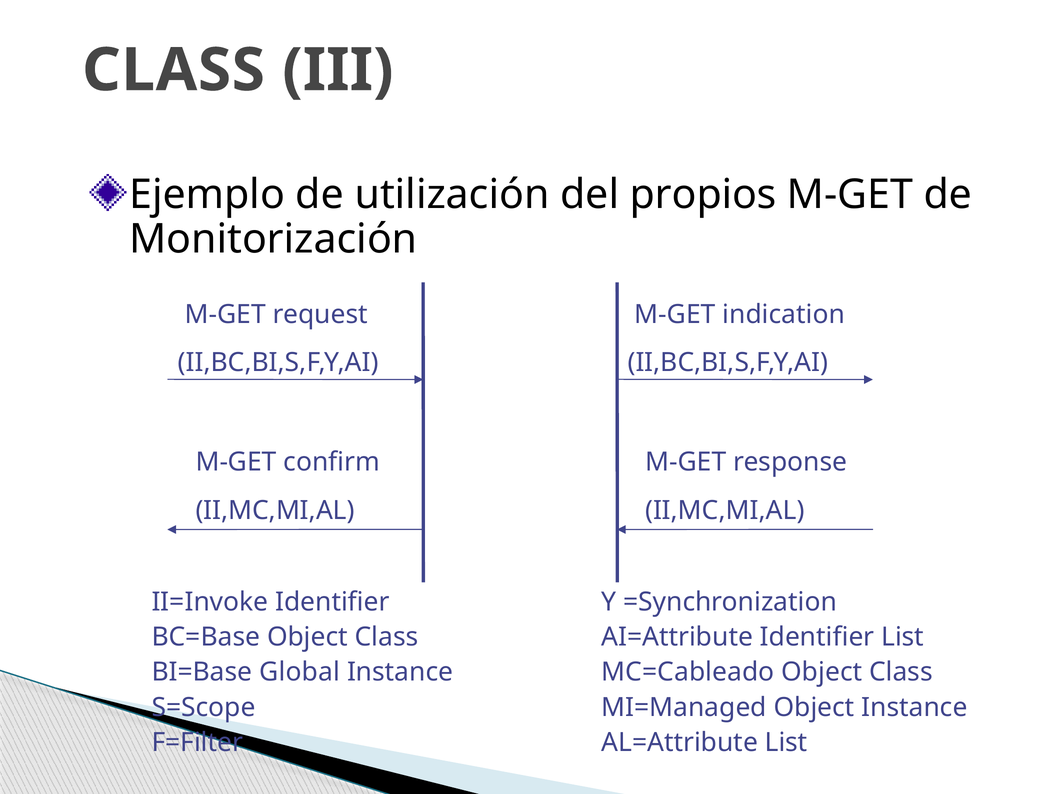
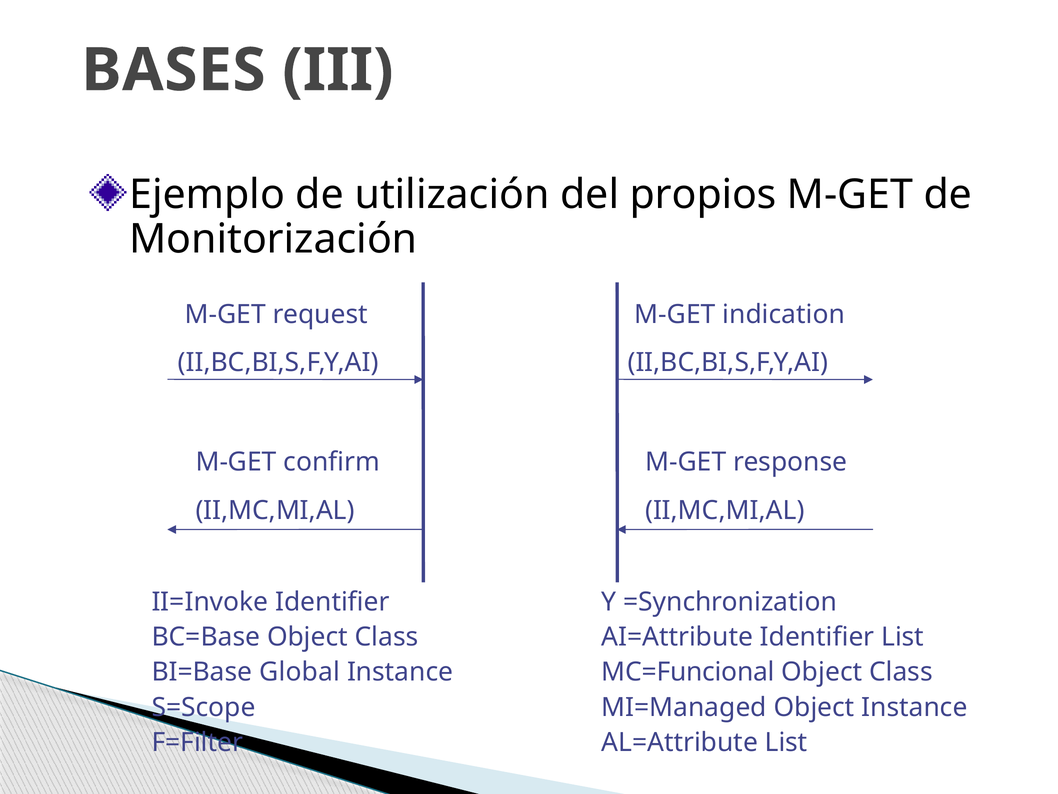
CLASS: CLASS -> BASES (174, 70)
MC=Cableado: MC=Cableado -> MC=Funcional (688, 672)
